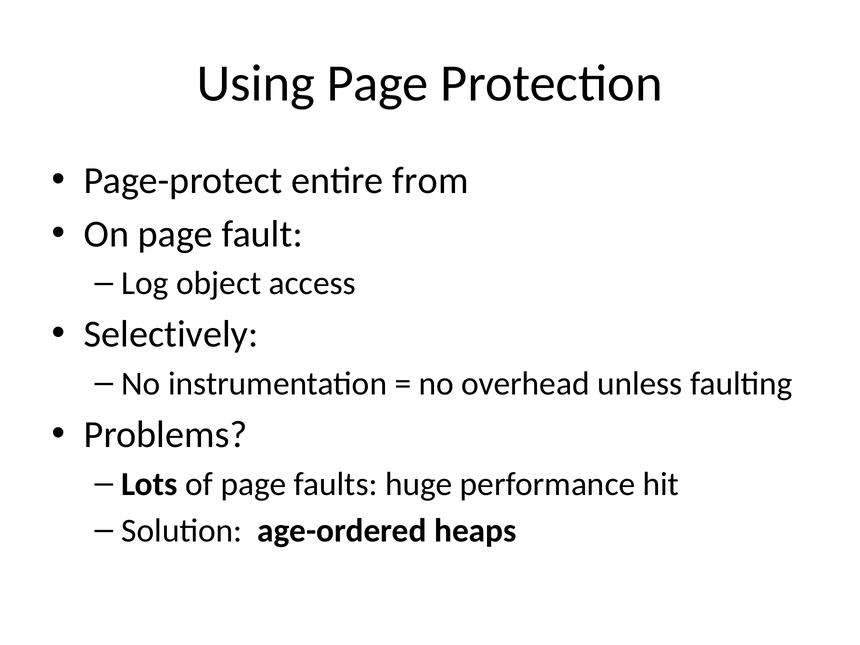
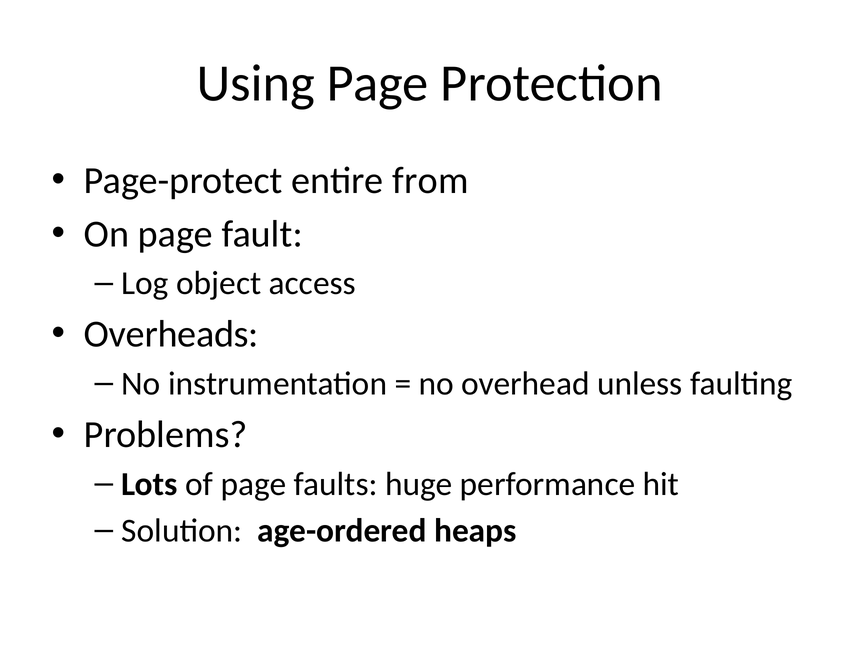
Selectively: Selectively -> Overheads (171, 334)
